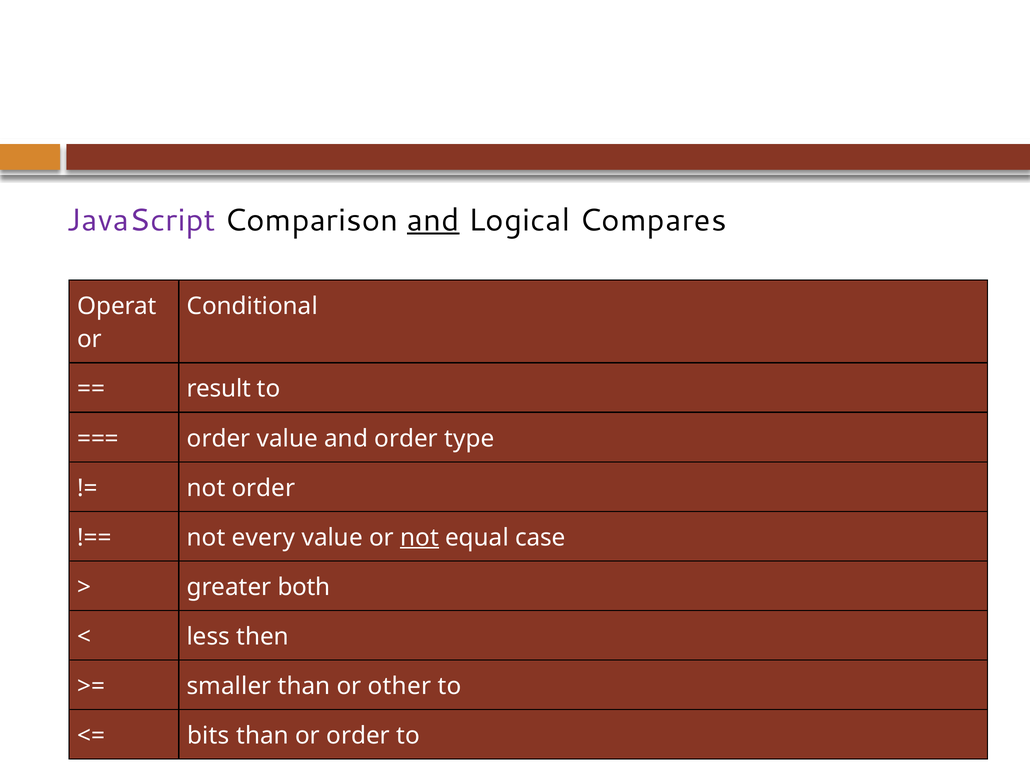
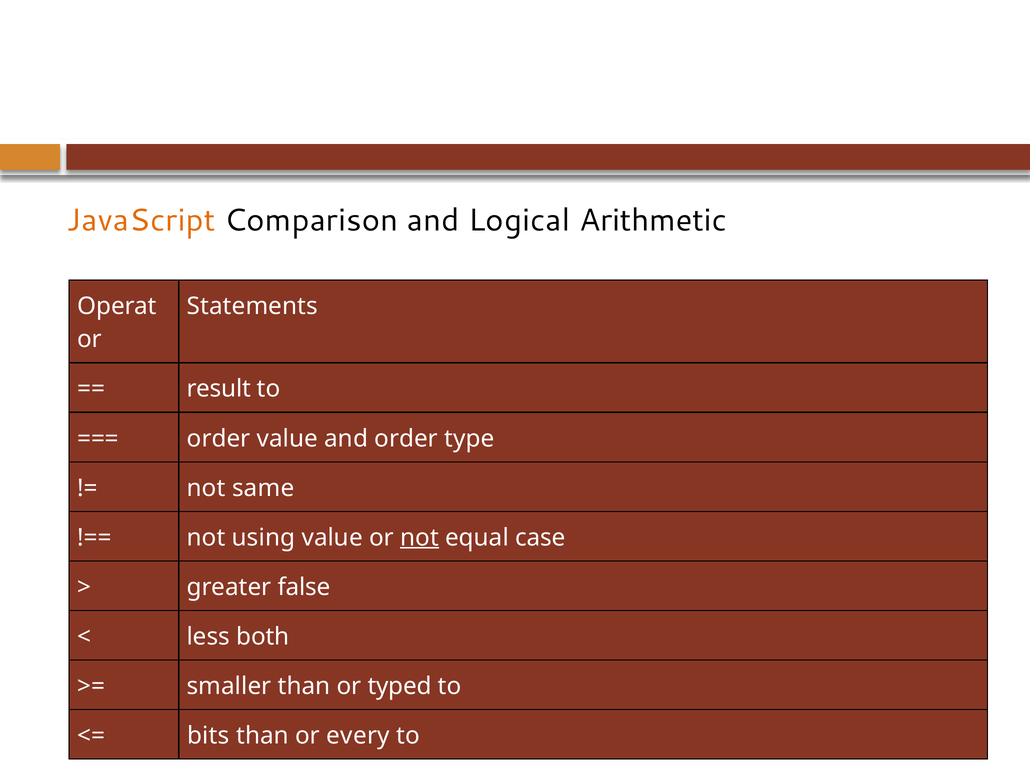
JavaScript colour: purple -> orange (141, 220)
and underline: present -> none (433, 220)
Compares: Compares -> Arithmetic (653, 220)
Conditional: Conditional -> Statements (252, 306)
not order: order -> same (263, 488)
every: every -> using (263, 538)
both: both -> false (304, 587)
then: then -> both (263, 637)
other: other -> typed (400, 687)
or order: order -> every (358, 736)
